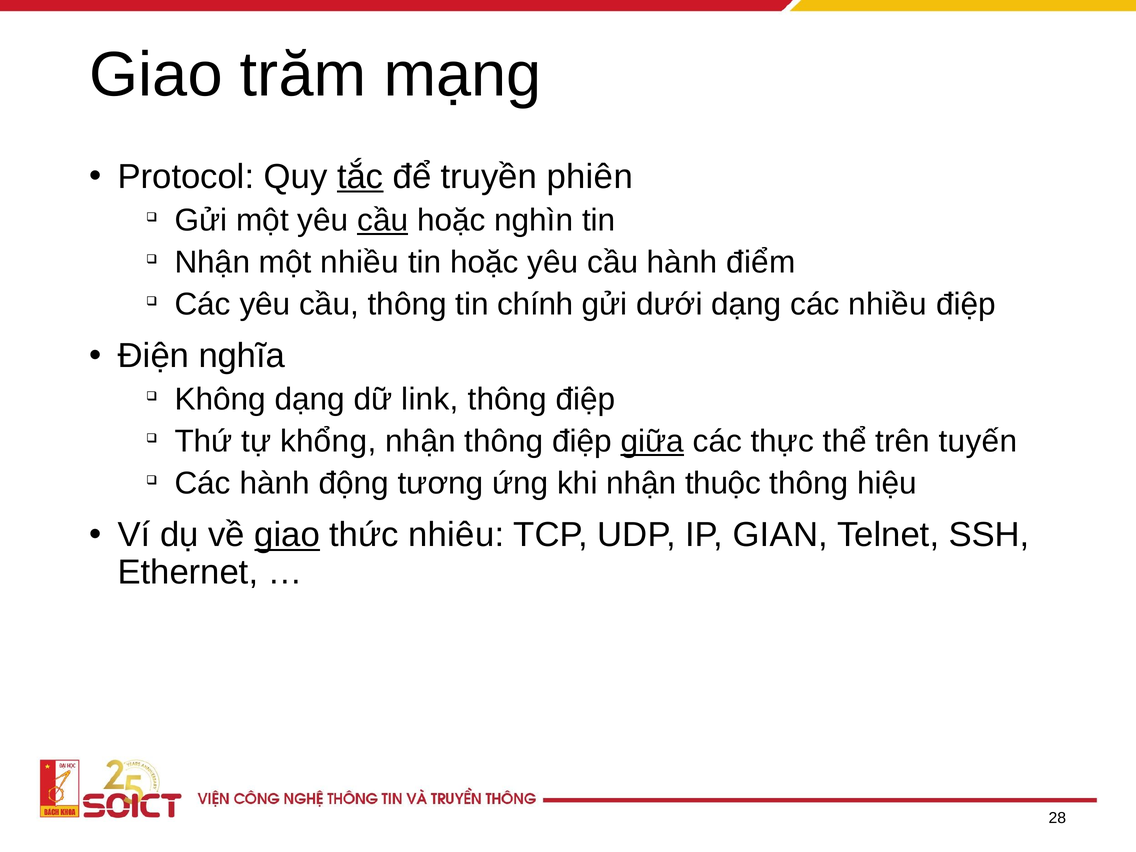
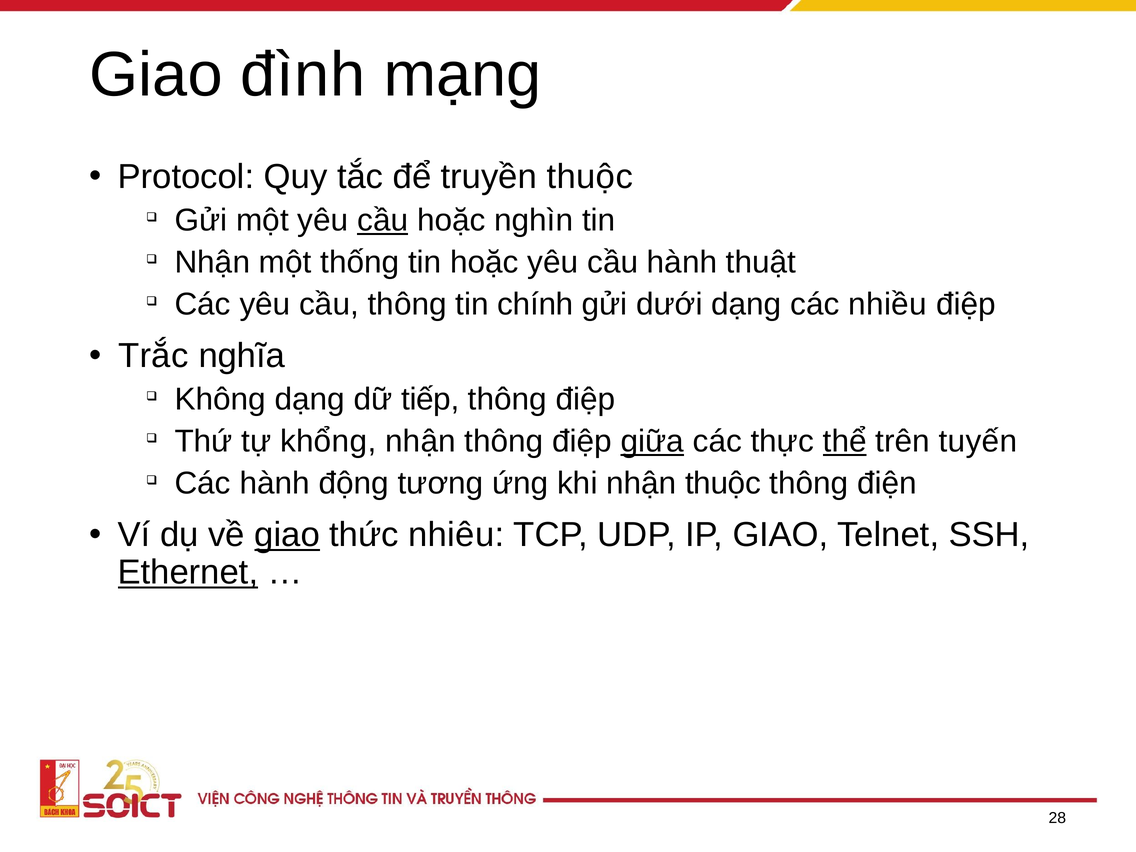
trăm: trăm -> đình (303, 75)
tắc underline: present -> none (360, 177)
truyền phiên: phiên -> thuộc (590, 177)
một nhiều: nhiều -> thống (360, 262)
điểm: điểm -> thuật (761, 262)
Điện: Điện -> Trắc (153, 356)
link: link -> tiếp (430, 400)
thể underline: none -> present (845, 442)
hiệu: hiệu -> điện (887, 483)
IP GIAN: GIAN -> GIAO (781, 535)
Ethernet underline: none -> present (188, 572)
